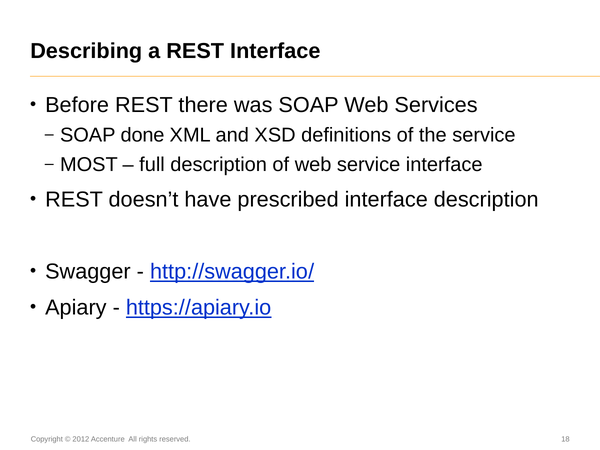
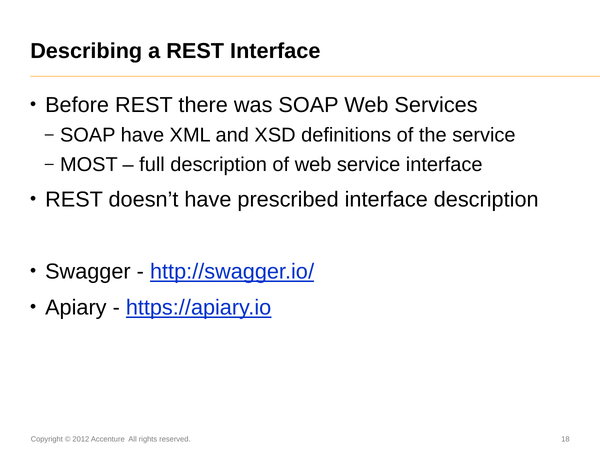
SOAP done: done -> have (142, 135)
